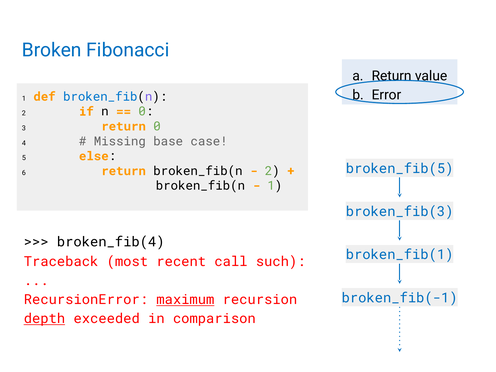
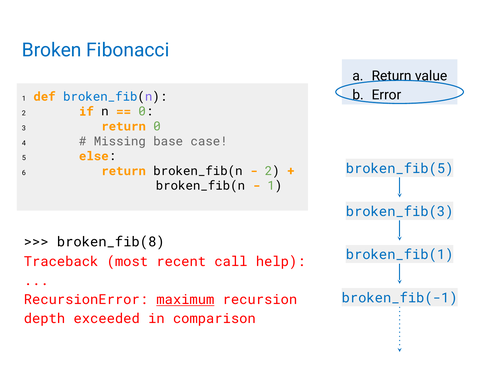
broken_fib(4: broken_fib(4 -> broken_fib(8 (111, 242)
such: such -> help (281, 262)
depth underline: present -> none (44, 319)
